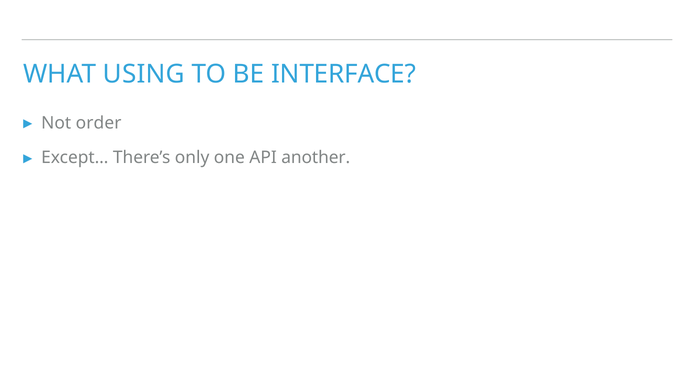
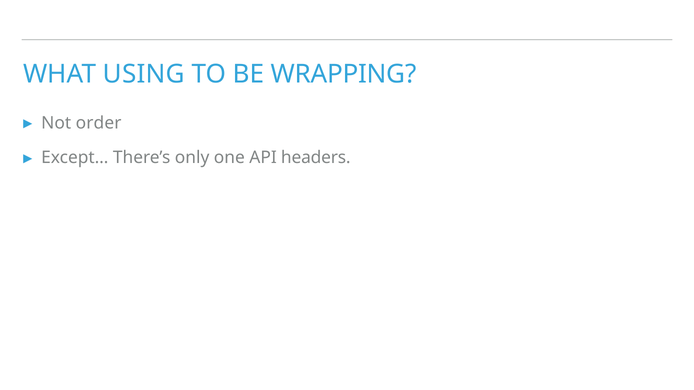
INTERFACE: INTERFACE -> WRAPPING (344, 74)
another: another -> headers (316, 158)
